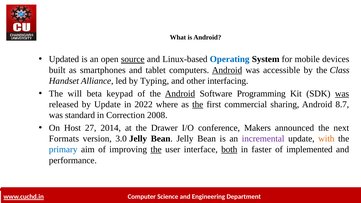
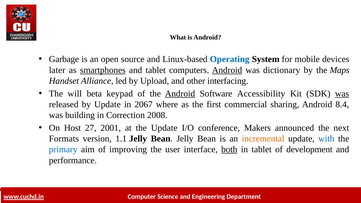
Updated: Updated -> Garbage (64, 59)
source underline: present -> none (133, 59)
built: built -> later (57, 70)
smartphones underline: none -> present (103, 70)
accessible: accessible -> dictionary (282, 70)
Class: Class -> Maps (340, 70)
Typing: Typing -> Upload (155, 81)
Programming: Programming -> Accessibility (261, 94)
2022: 2022 -> 2067 (144, 104)
the underline: present -> none (198, 104)
8.7: 8.7 -> 8.4 (342, 104)
standard: standard -> building (80, 115)
2014: 2014 -> 2001 (111, 128)
the Drawer: Drawer -> Update (164, 128)
3.0: 3.0 -> 1.1 (121, 139)
incremental colour: purple -> orange (263, 139)
with colour: orange -> blue (326, 139)
the underline: present -> none (156, 150)
in faster: faster -> tablet (262, 150)
implemented: implemented -> development (309, 150)
